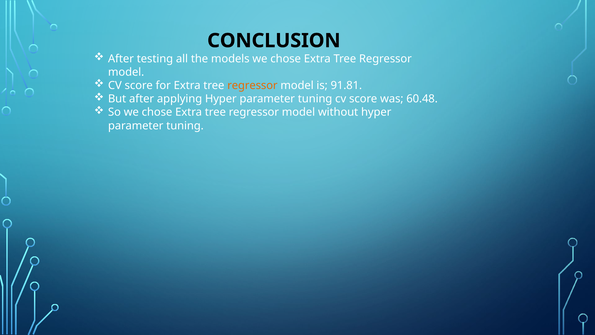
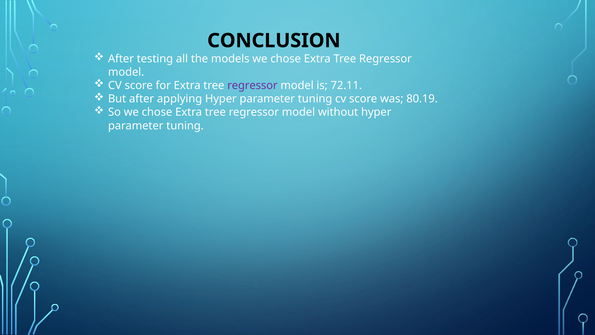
regressor colour: orange -> purple (252, 85)
91.81: 91.81 -> 72.11 (346, 85)
60.48: 60.48 -> 80.19 (422, 99)
